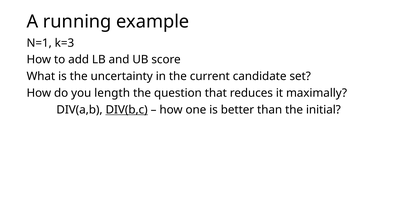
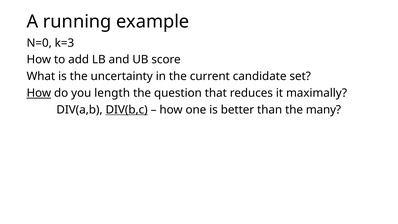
N=1: N=1 -> N=0 (39, 43)
How underline: none -> present (39, 93)
initial: initial -> many (323, 110)
